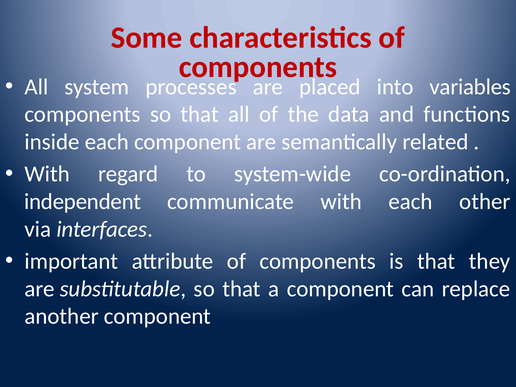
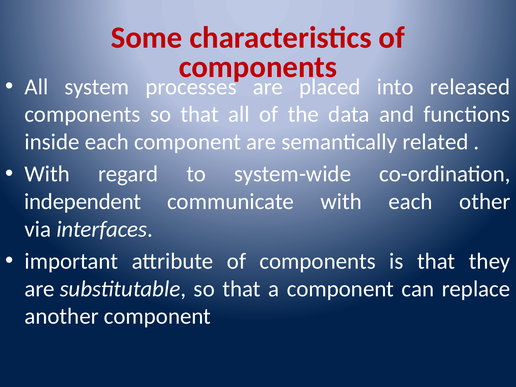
variables: variables -> released (470, 87)
